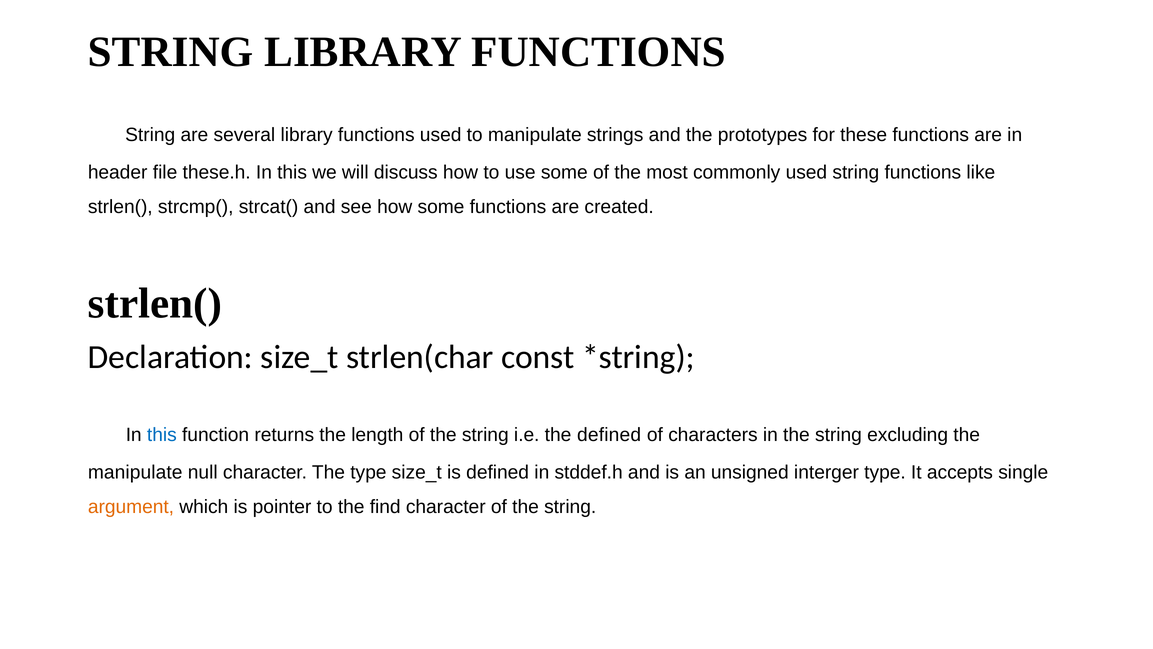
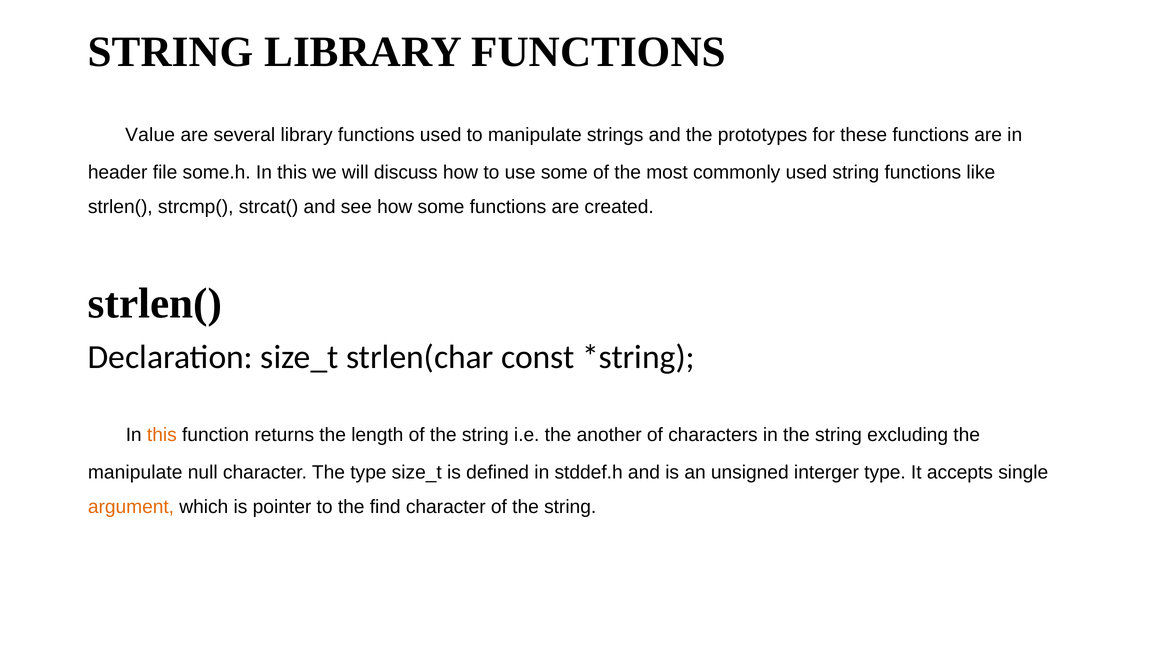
String: String -> Value (150, 135)
these.h: these.h -> some.h (217, 172)
this colour: blue -> orange (162, 435)
the defined: defined -> another (609, 435)
